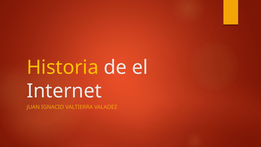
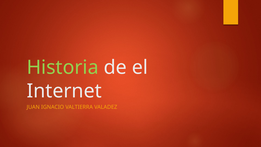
Historia colour: yellow -> light green (63, 67)
